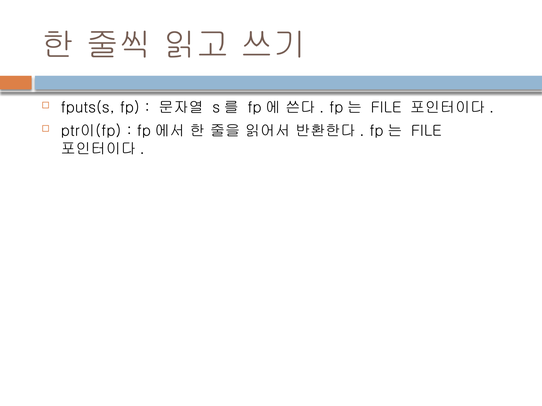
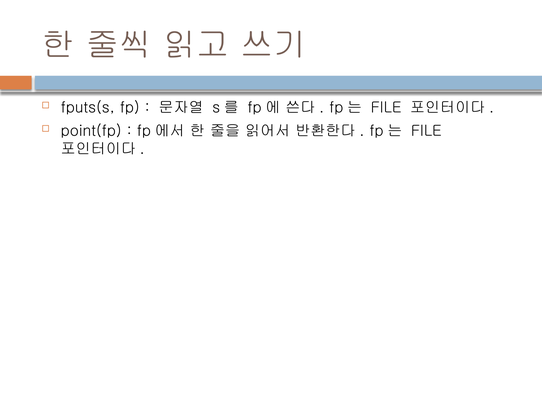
ptr이(fp: ptr이(fp -> point(fp (91, 131)
